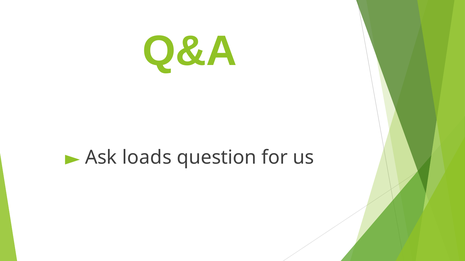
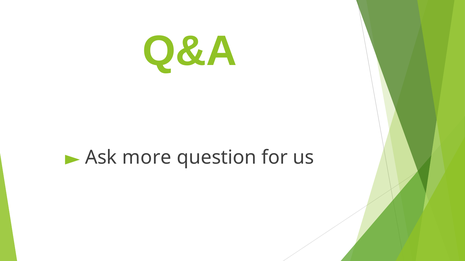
loads: loads -> more (147, 158)
